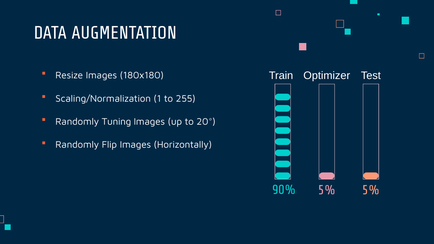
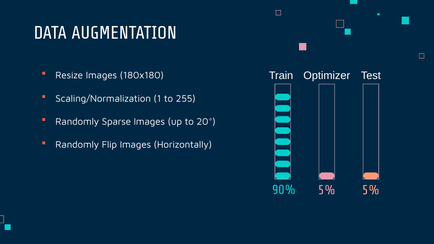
Tuning: Tuning -> Sparse (116, 122)
